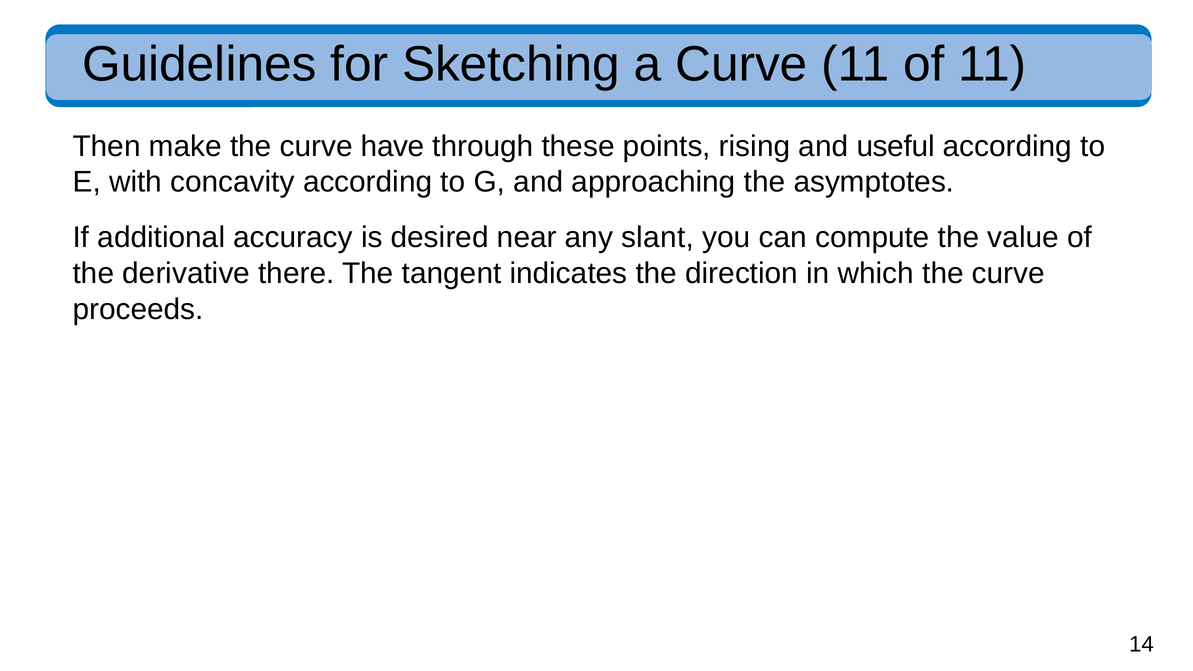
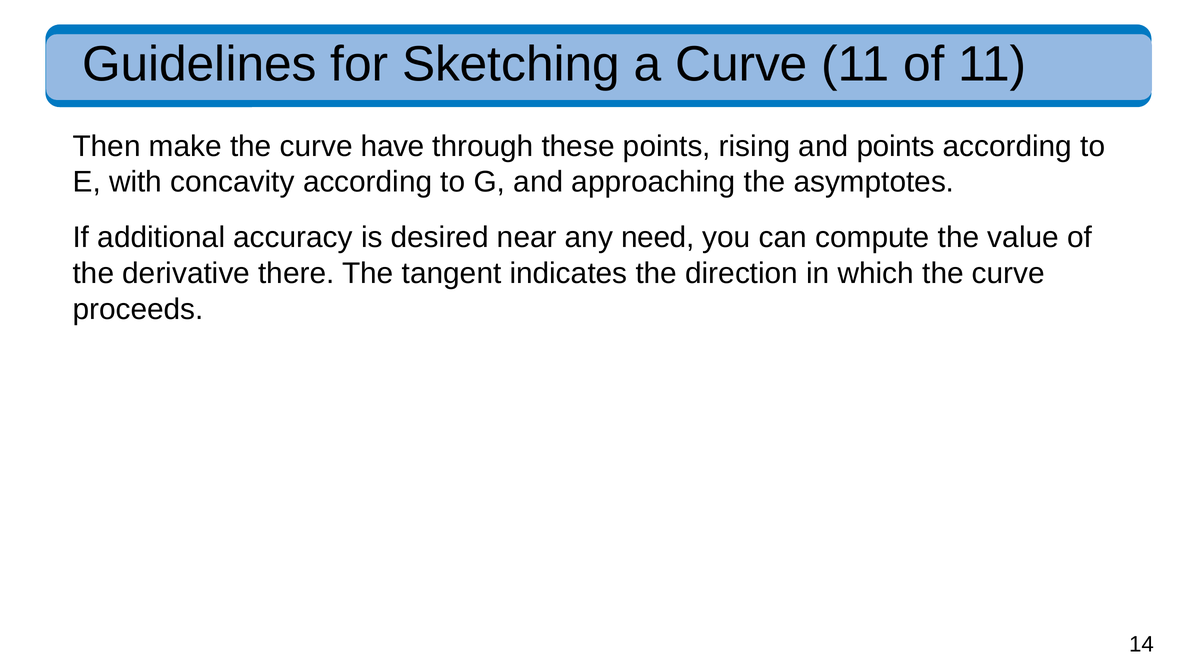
and useful: useful -> points (896, 146)
slant: slant -> need (658, 238)
